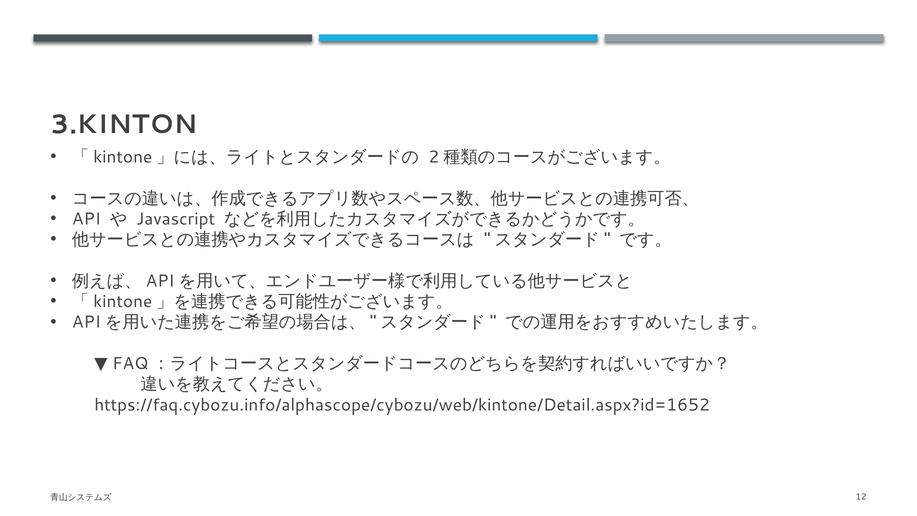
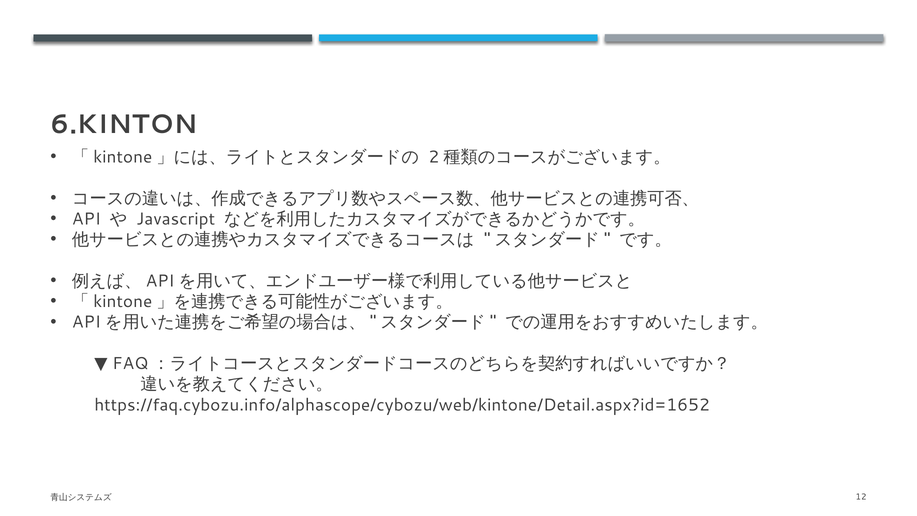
3.KINTON: 3.KINTON -> 6.KINTON (124, 125)
